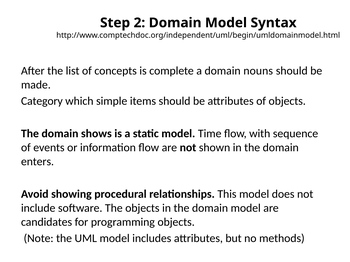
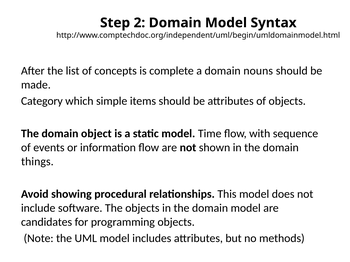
shows: shows -> object (96, 134)
enters: enters -> things (37, 162)
